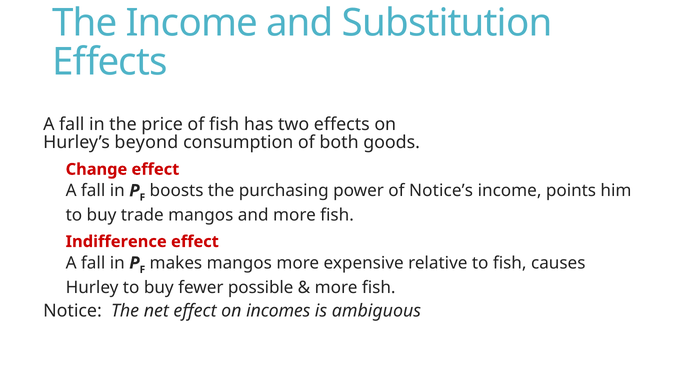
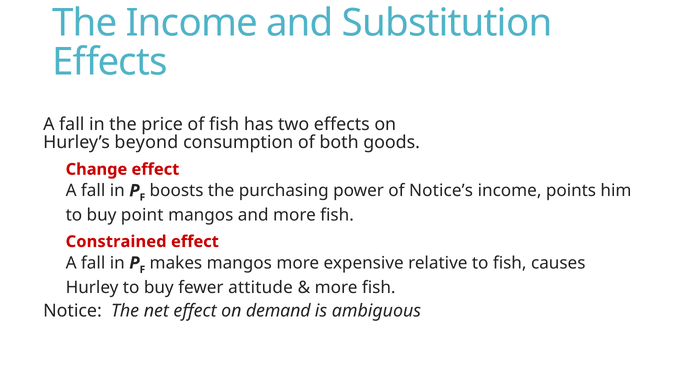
trade: trade -> point (142, 215)
Indifference: Indifference -> Constrained (116, 242)
possible: possible -> attitude (261, 288)
incomes: incomes -> demand (278, 311)
